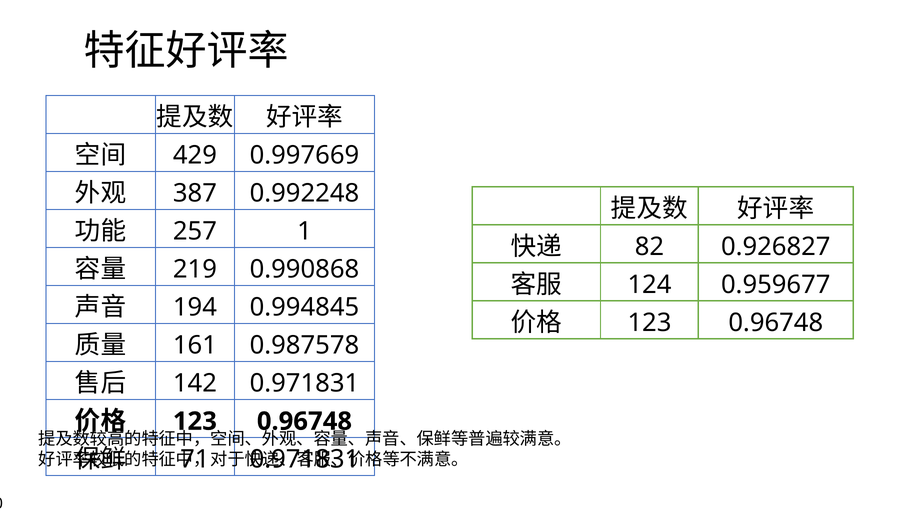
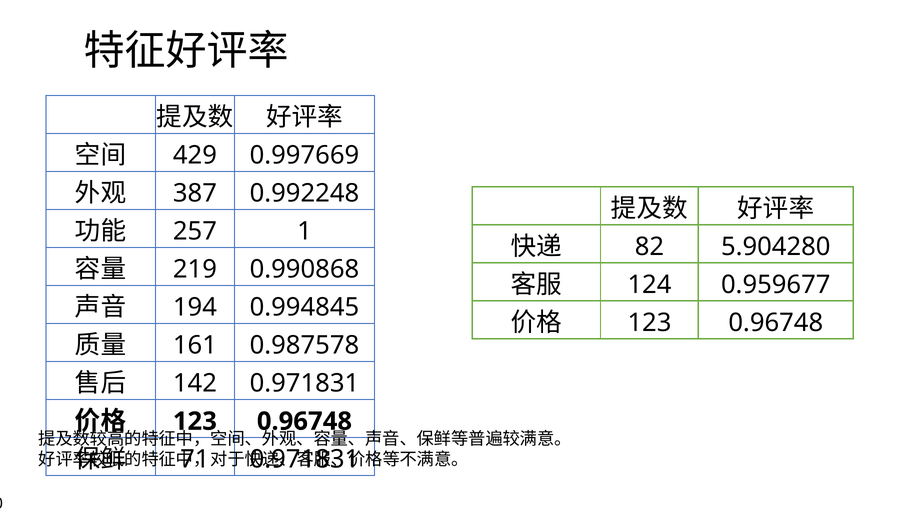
0.926827: 0.926827 -> 5.904280 (776, 247)
